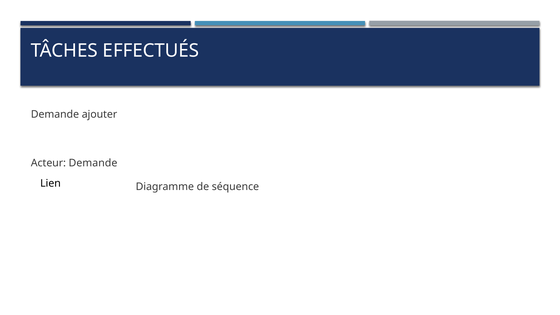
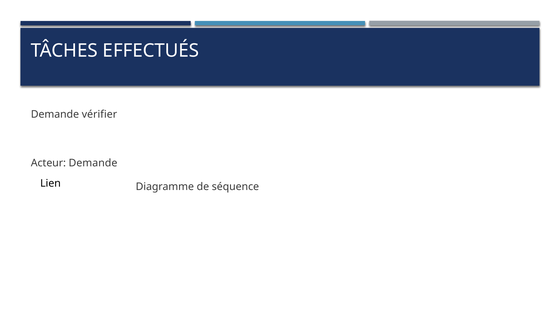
ajouter: ajouter -> vérifier (99, 114)
